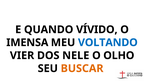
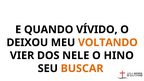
IMENSA: IMENSA -> DEIXOU (27, 43)
VOLTANDO colour: blue -> orange (108, 43)
OLHO: OLHO -> HINO (119, 56)
